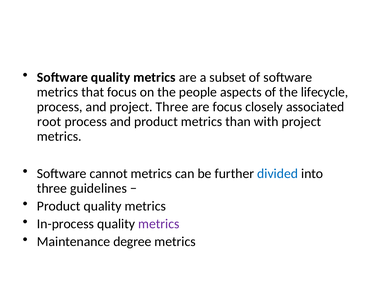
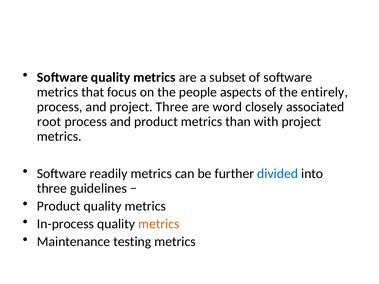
lifecycle: lifecycle -> entirely (324, 92)
are focus: focus -> word (227, 107)
cannot: cannot -> readily (109, 174)
metrics colour: purple -> orange (159, 224)
degree: degree -> testing (132, 242)
